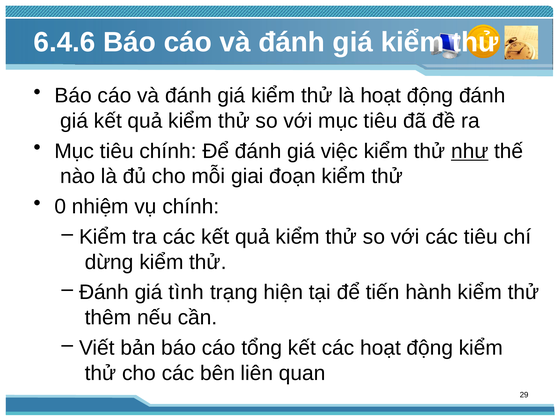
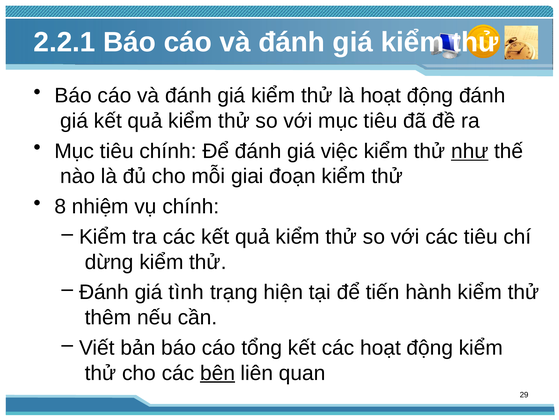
6.4.6: 6.4.6 -> 2.2.1 (65, 42)
0: 0 -> 8 (60, 206)
bên underline: none -> present (218, 372)
